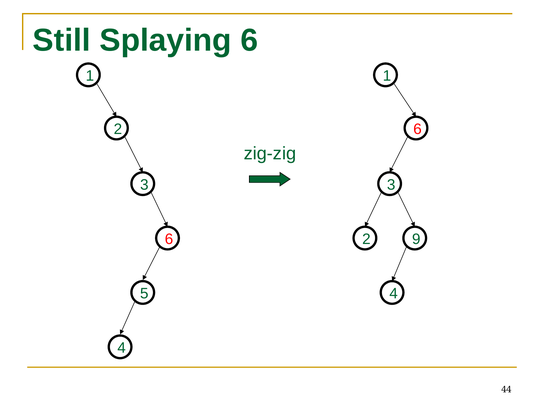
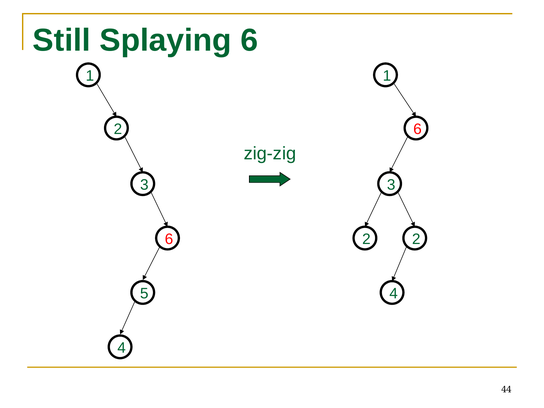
2 9: 9 -> 2 (416, 239)
